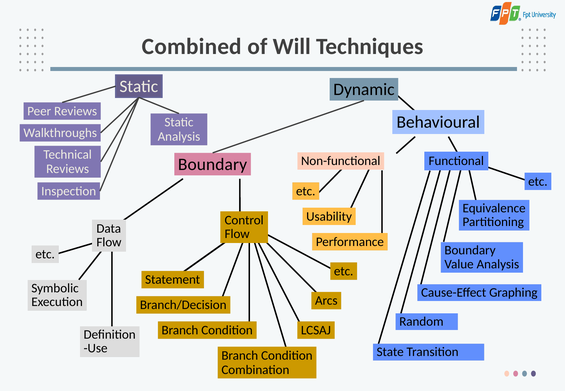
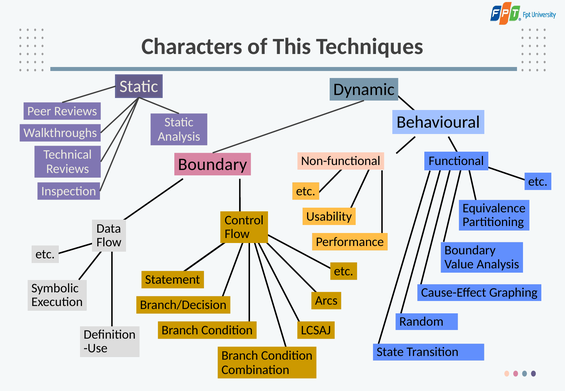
Combined: Combined -> Characters (192, 46)
Will: Will -> This (292, 46)
